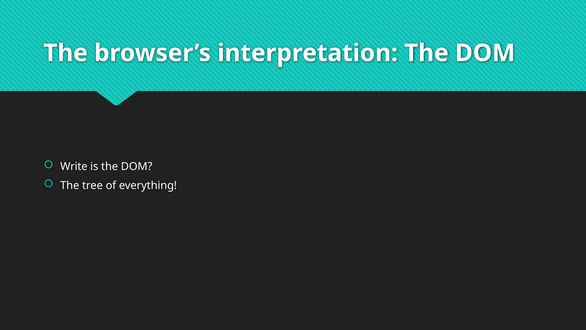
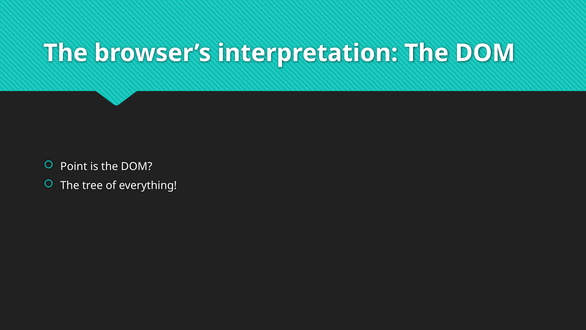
Write: Write -> Point (74, 166)
